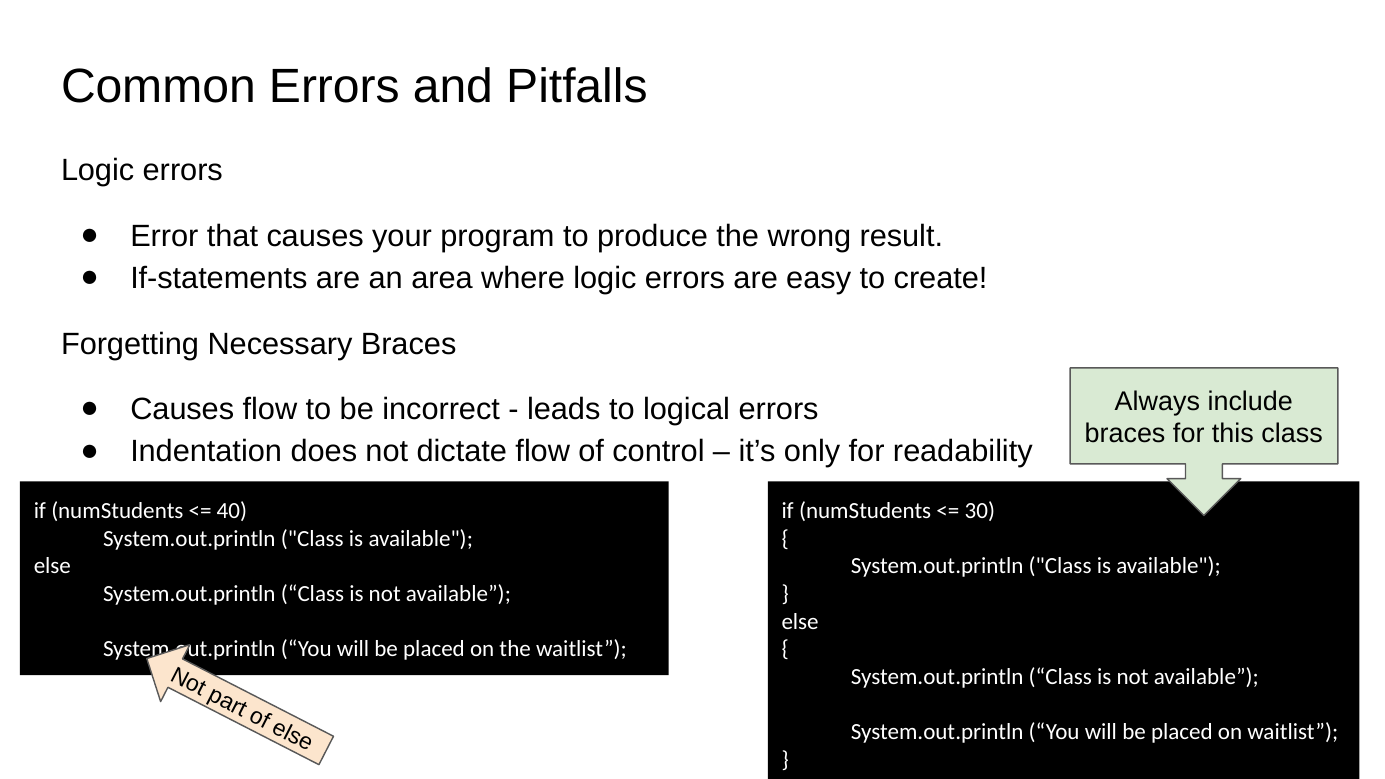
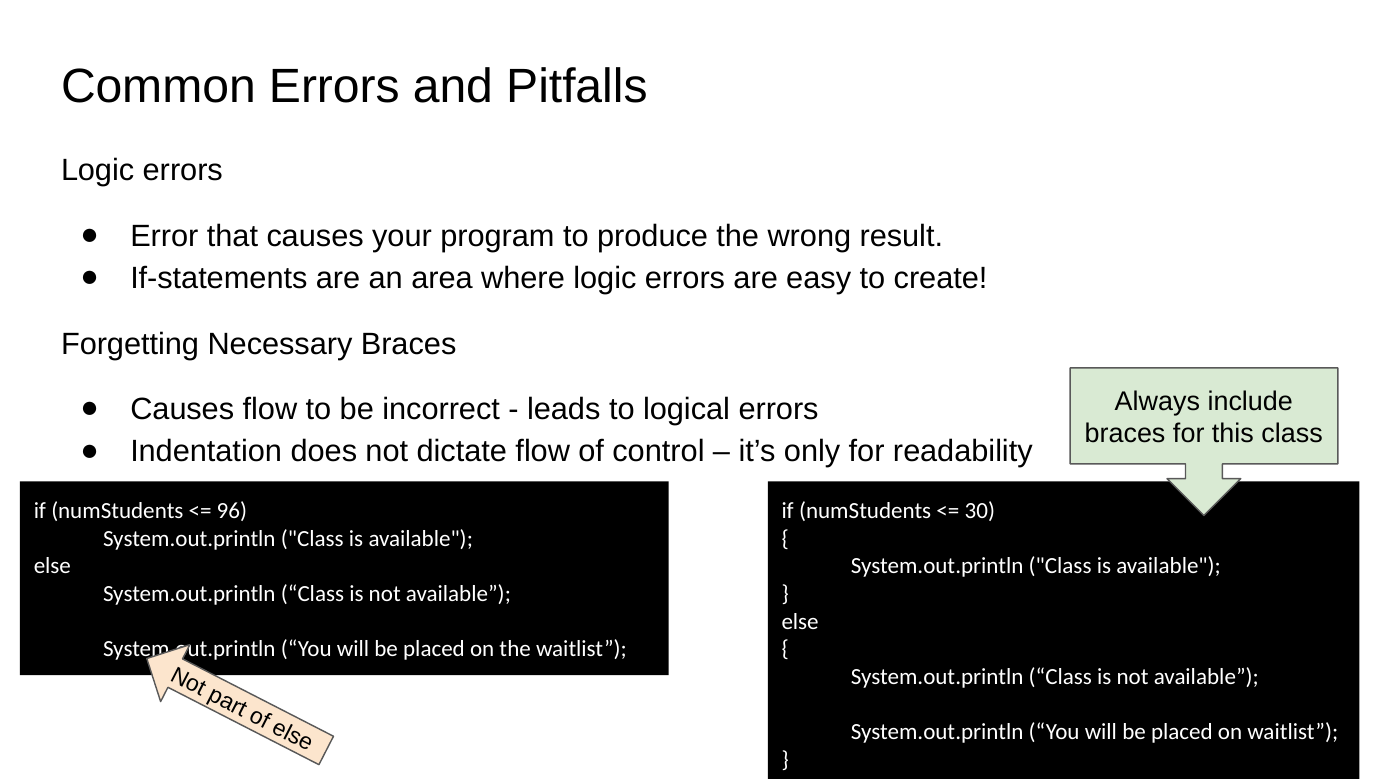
40: 40 -> 96 (232, 511)
